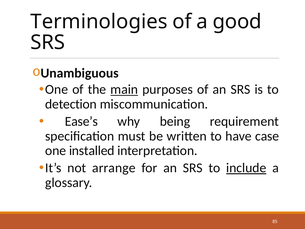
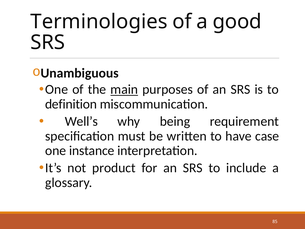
detection: detection -> definition (71, 104)
Ease’s: Ease’s -> Well’s (81, 121)
installed: installed -> instance (92, 151)
arrange: arrange -> product (114, 168)
include underline: present -> none (246, 168)
